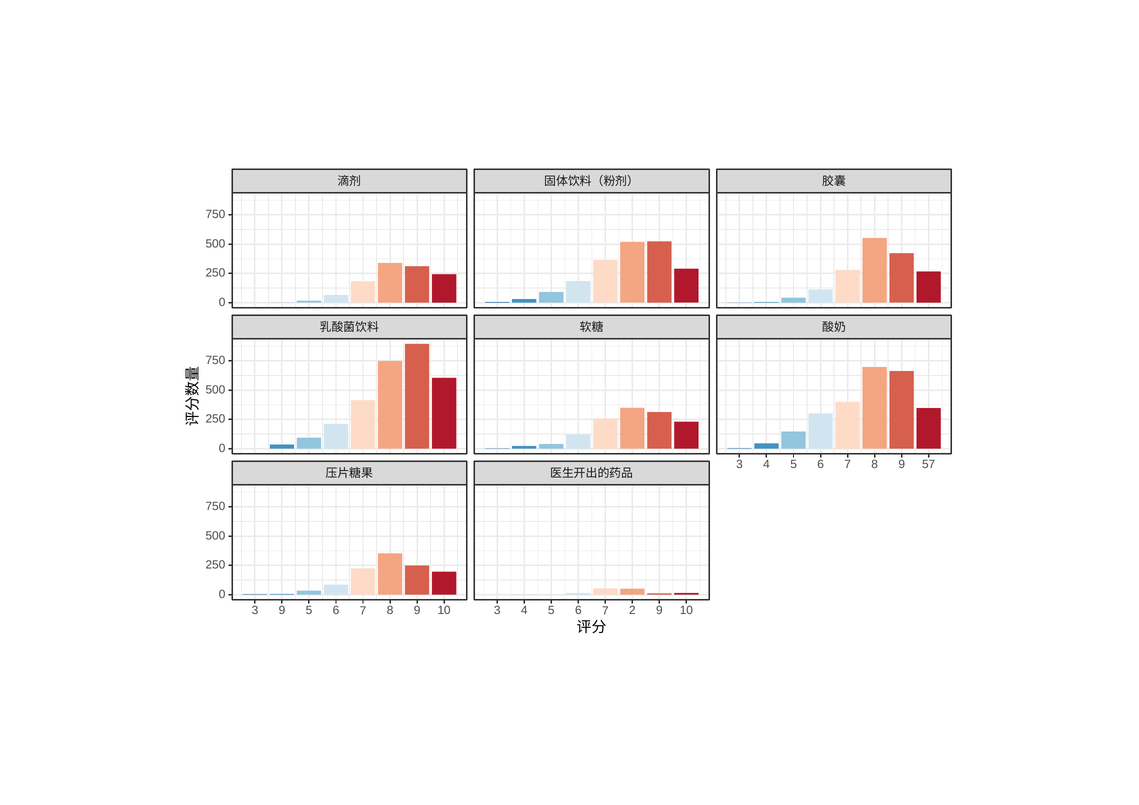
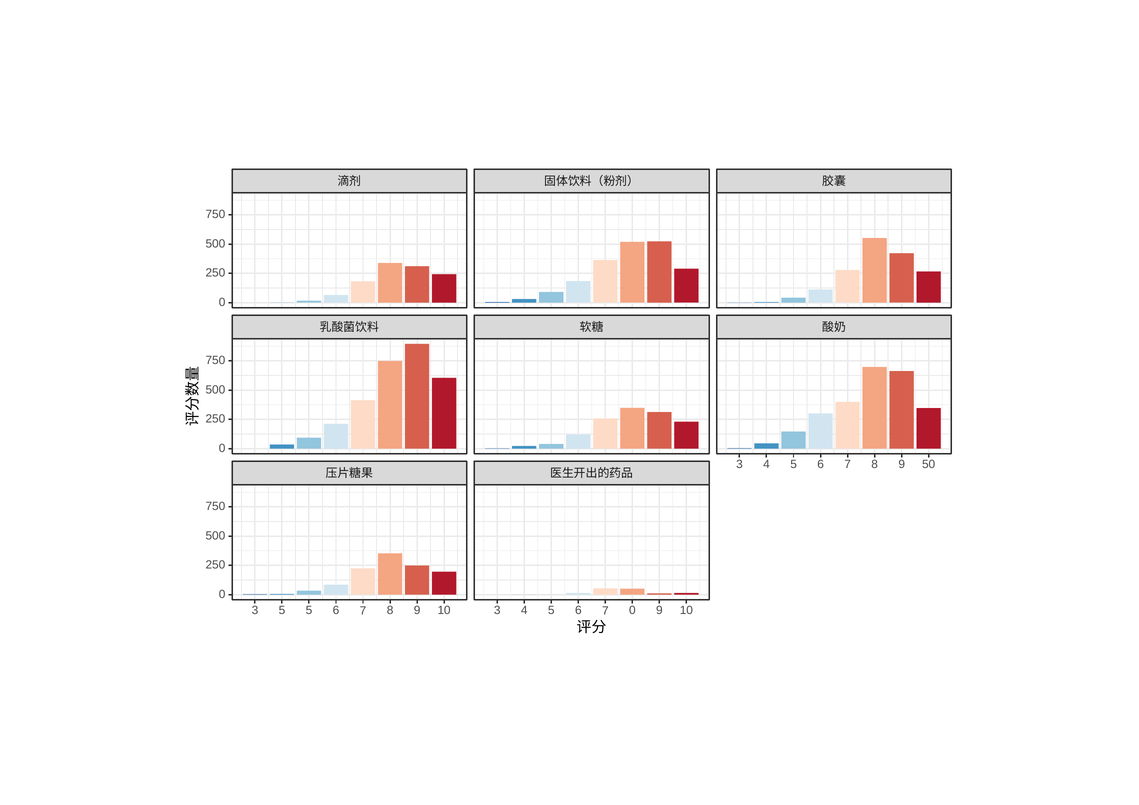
57: 57 -> 50 (929, 465)
3 9: 9 -> 5 (282, 611)
7 2: 2 -> 0 (632, 611)
